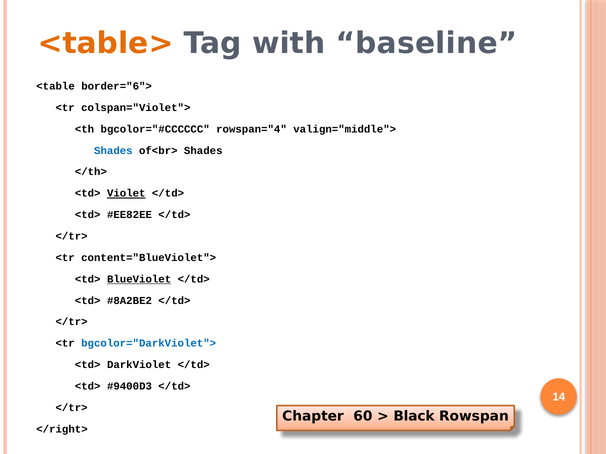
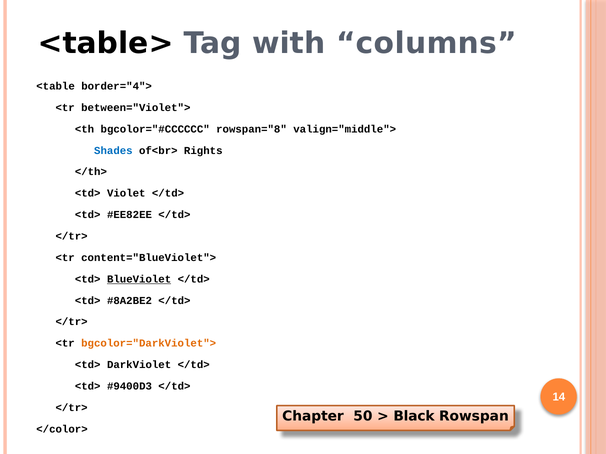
<table> colour: orange -> black (106, 43)
baseline: baseline -> columns (426, 43)
border="6">: border="6"> -> border="4"> (117, 86)
colspan="Violet">: colspan="Violet"> -> between="Violet"> (136, 108)
rowspan="4: rowspan="4 -> rowspan="8 (251, 129)
of<br> Shades: Shades -> Rights (203, 151)
Violet underline: present -> none (126, 194)
bgcolor="DarkViolet"> colour: blue -> orange (149, 344)
60: 60 -> 50 (363, 416)
</right>: </right> -> </color> (62, 429)
